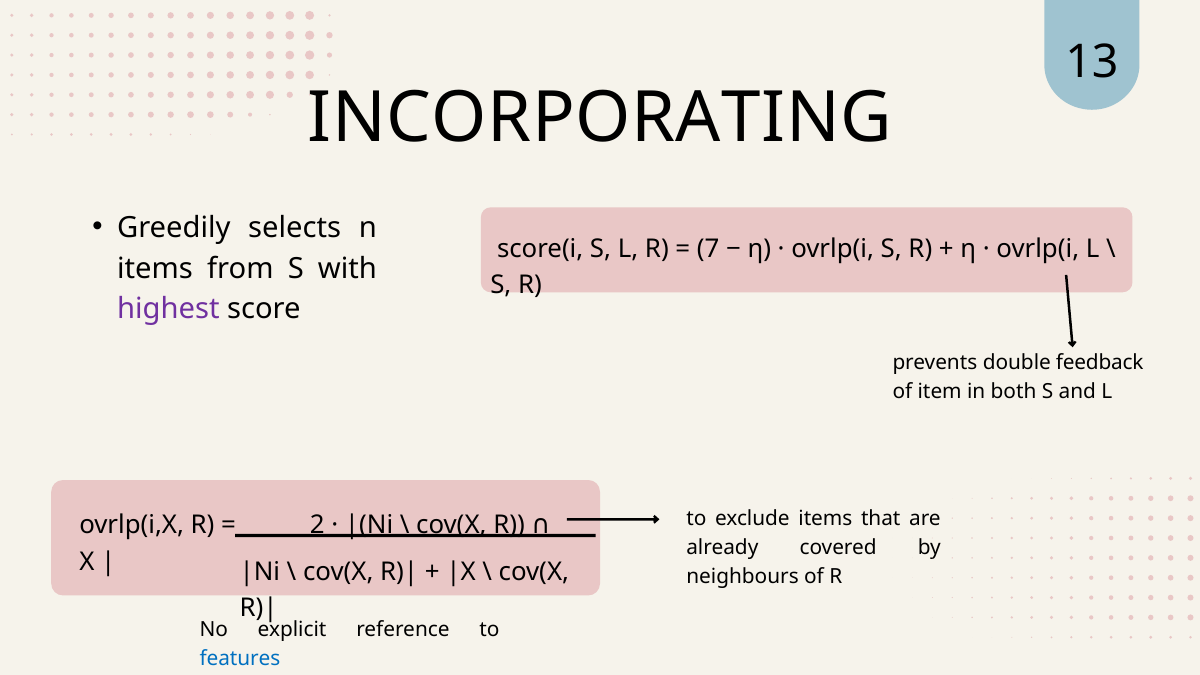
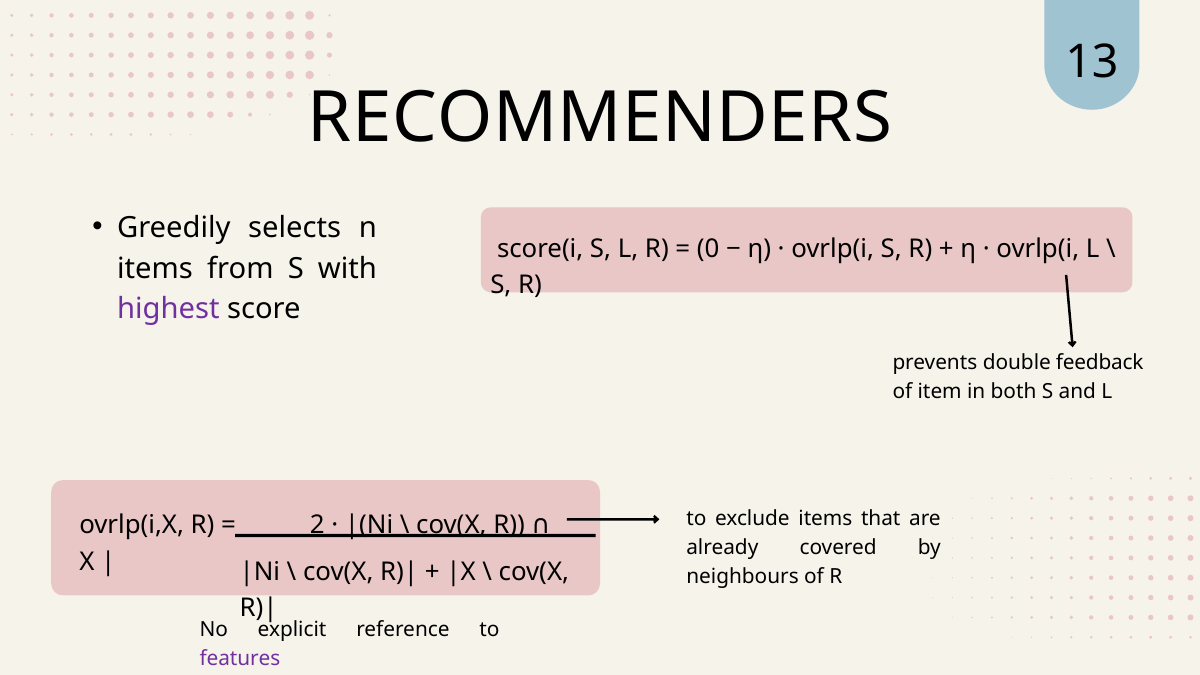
INCORPORATING: INCORPORATING -> RECOMMENDERS (600, 118)
7: 7 -> 0 (708, 249)
features colour: blue -> purple (240, 659)
